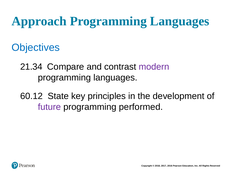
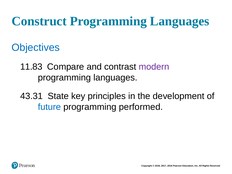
Approach: Approach -> Construct (39, 21)
21.34: 21.34 -> 11.83 (31, 67)
60.12: 60.12 -> 43.31 (32, 96)
future colour: purple -> blue (49, 107)
